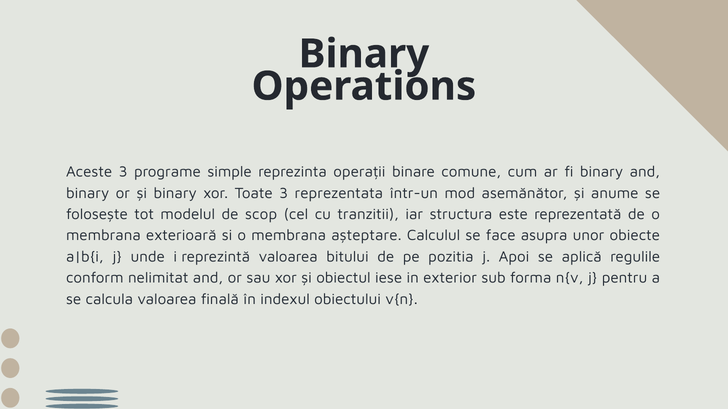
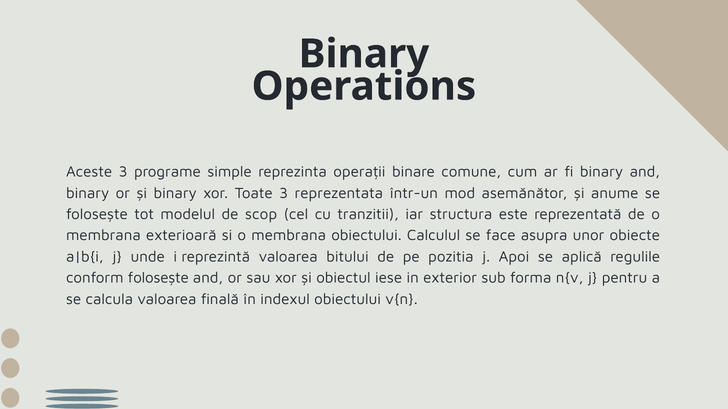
membrana așteptare: așteptare -> obiectului (367, 236)
conform nelimitat: nelimitat -> folosește (158, 278)
